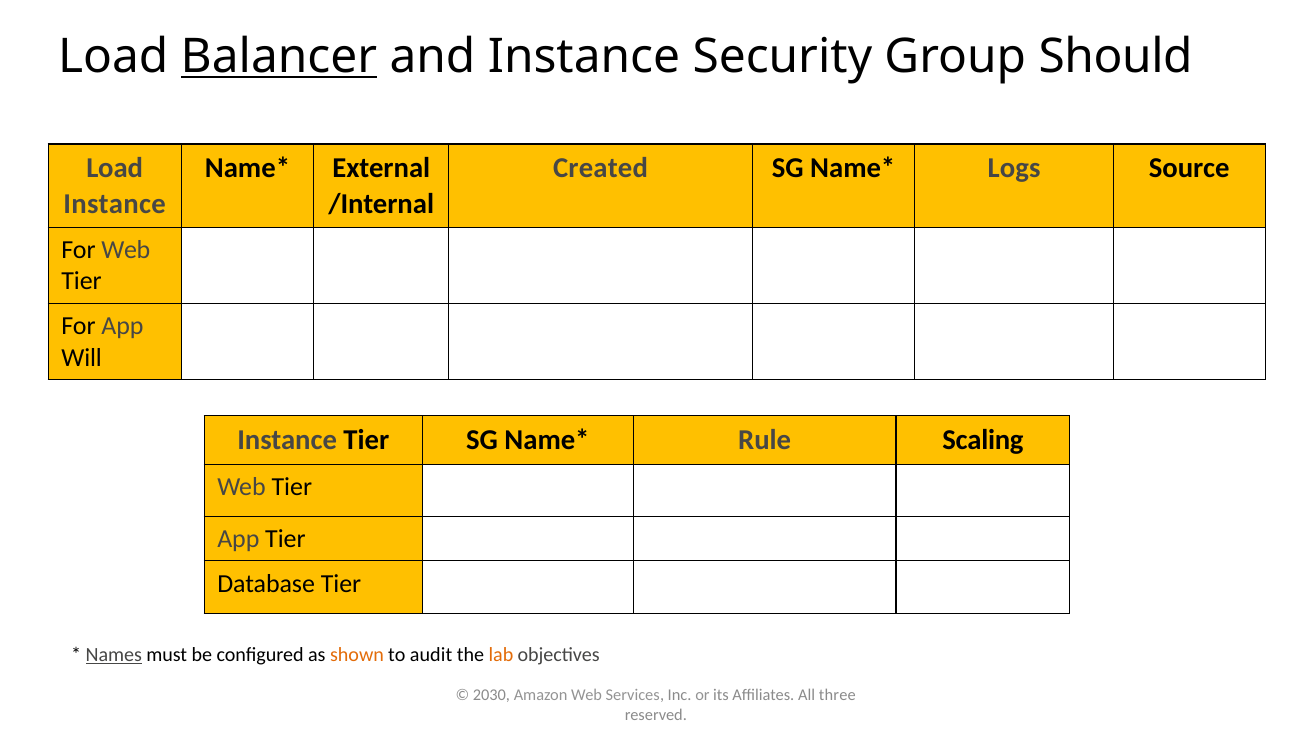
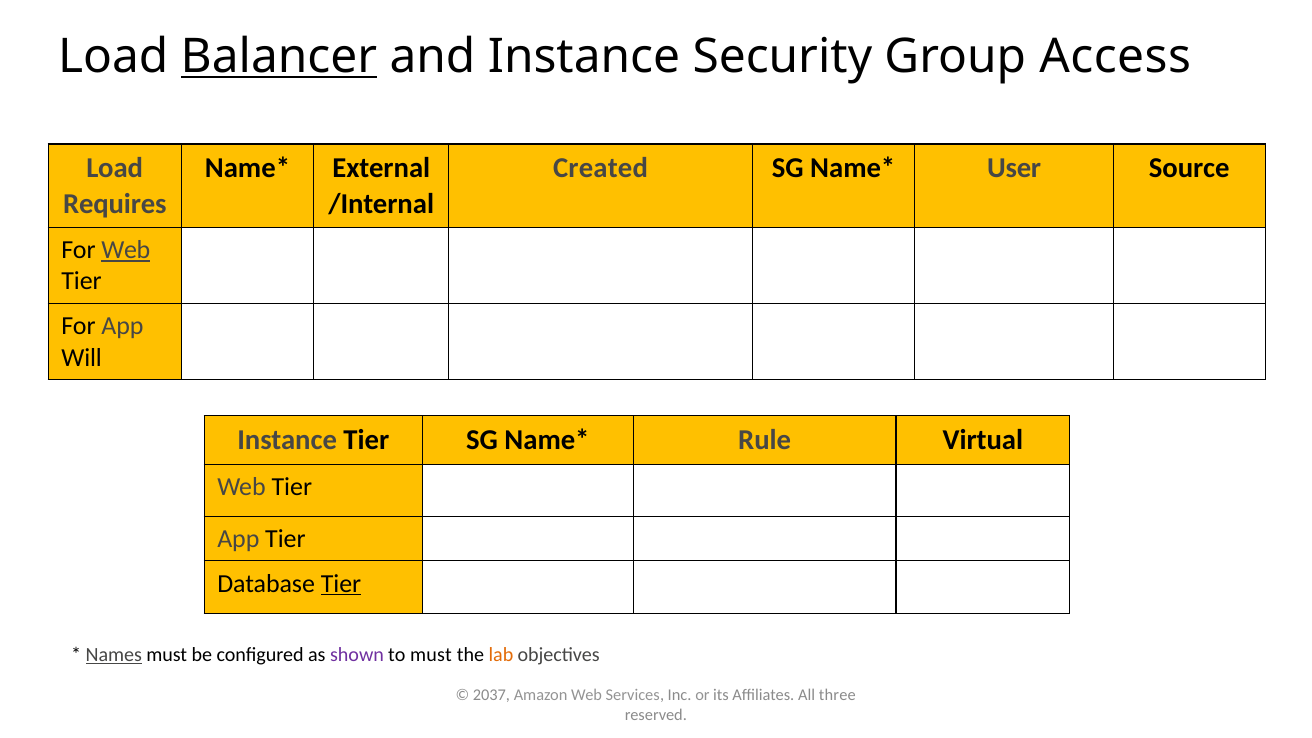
Should: Should -> Access (1115, 56)
Logs: Logs -> User (1014, 168)
Instance: Instance -> Requires (115, 204)
Web underline: none -> present (126, 250)
Scaling: Scaling -> Virtual (983, 440)
Tier underline: none -> present (341, 583)
shown colour: orange -> purple (357, 655)
to audit: audit -> must (431, 655)
2030: 2030 -> 2037 (491, 695)
